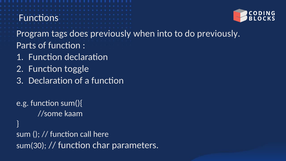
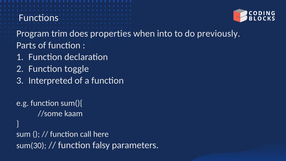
tags: tags -> trim (59, 33)
does previously: previously -> properties (111, 33)
Declaration: Declaration -> Interpreted (50, 80)
char: char -> falsy (101, 145)
